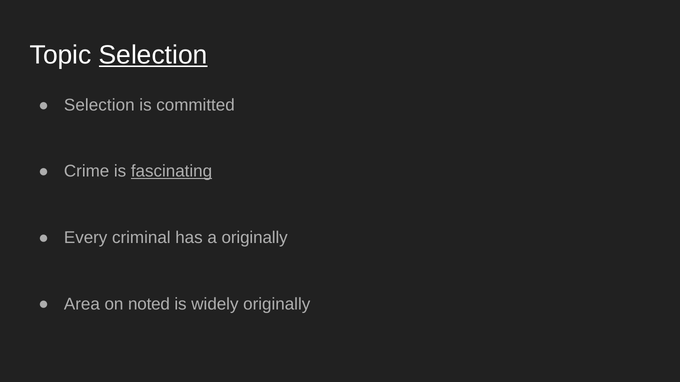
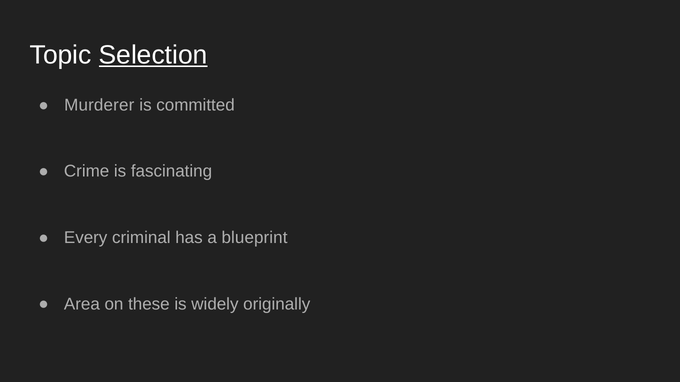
Selection: Selection -> Murderer (99, 105)
fascinating underline: present -> none (172, 172)
a originally: originally -> blueprint (255, 238)
noted: noted -> these (149, 304)
